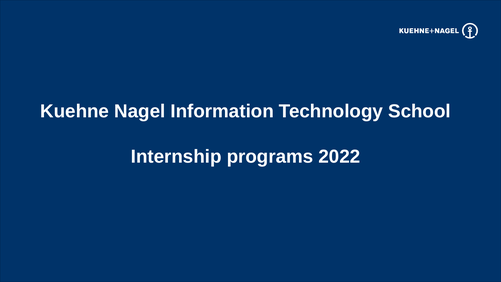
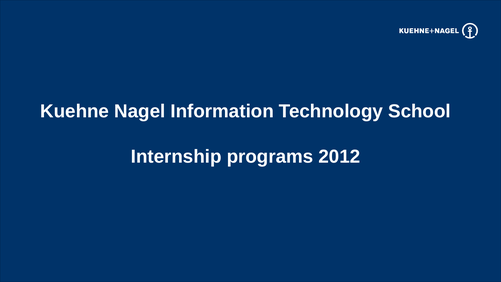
2022: 2022 -> 2012 (339, 156)
